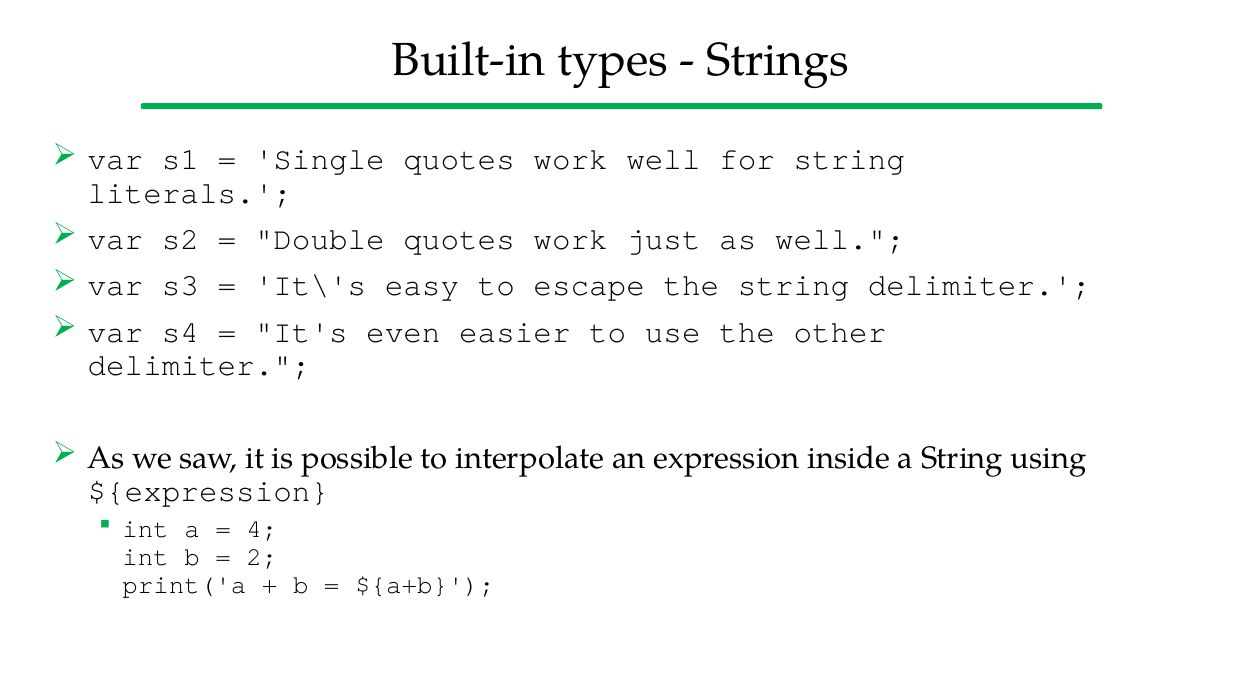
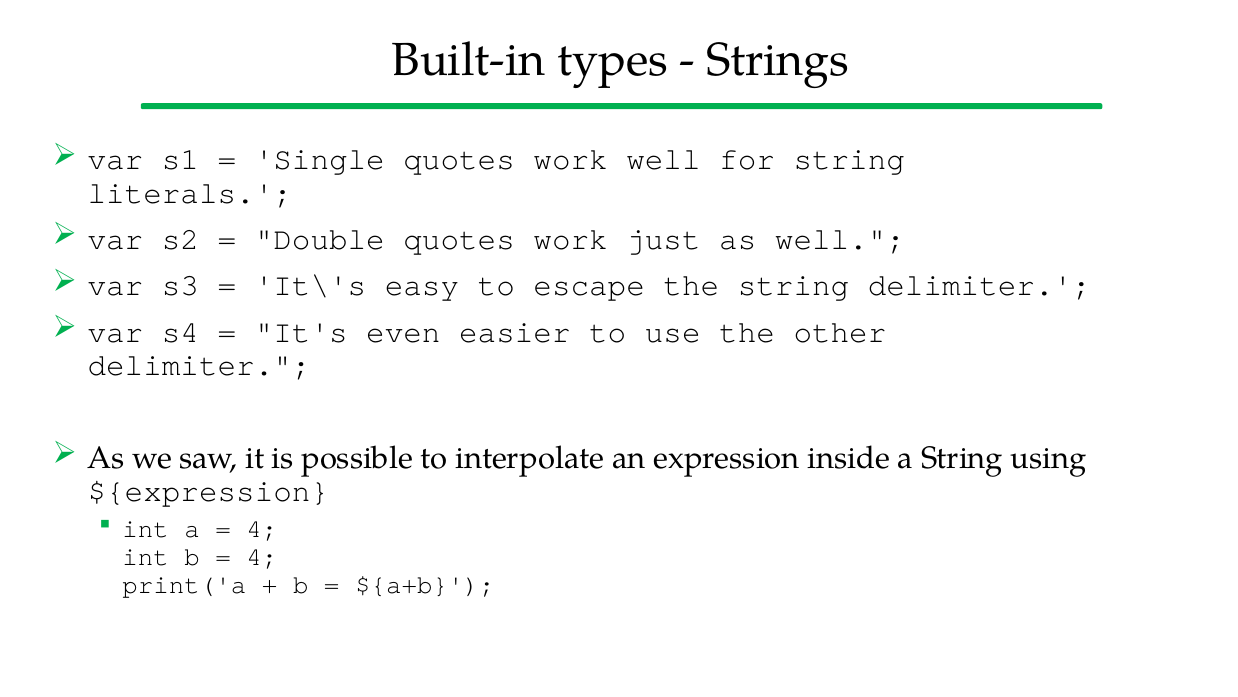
2: 2 -> 4 (262, 556)
